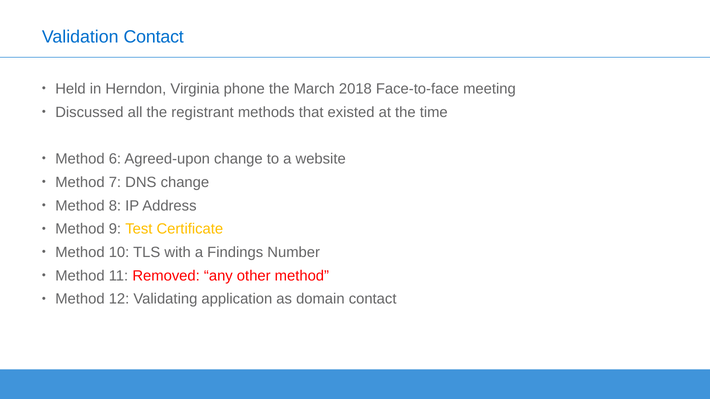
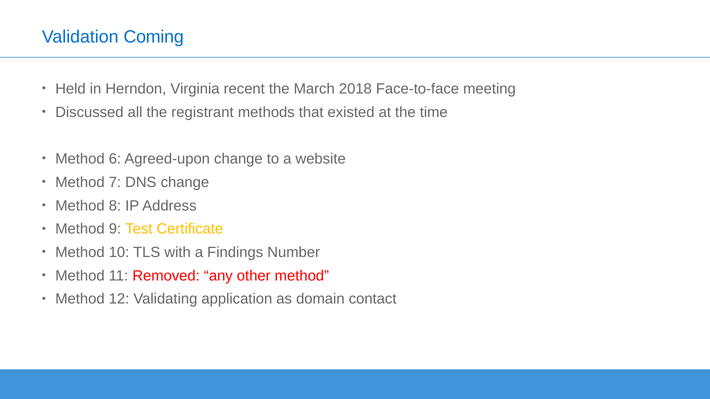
Validation Contact: Contact -> Coming (154, 37)
phone: phone -> recent (244, 89)
